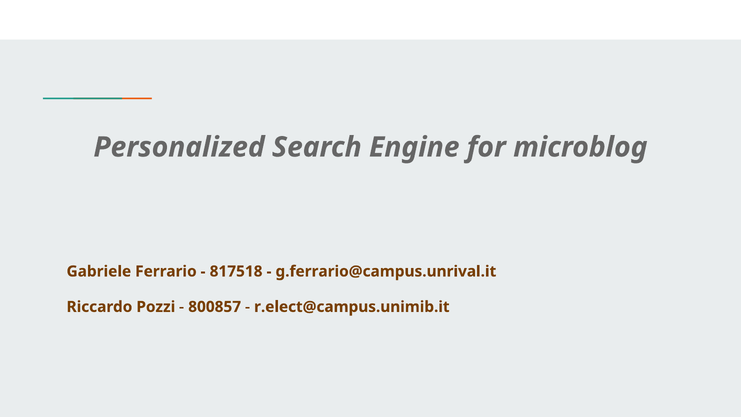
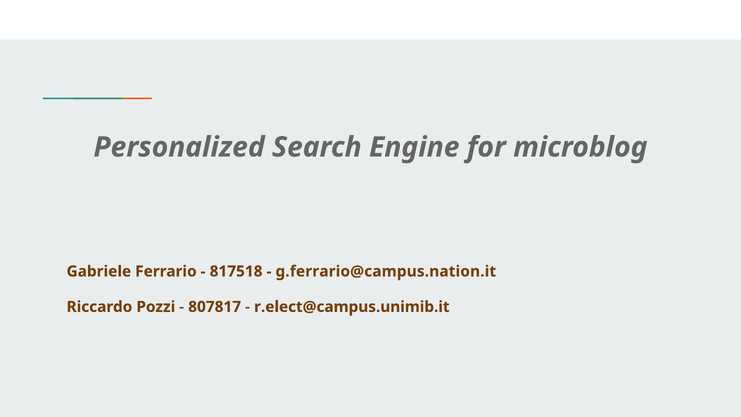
g.ferrario@campus.unrival.it: g.ferrario@campus.unrival.it -> g.ferrario@campus.nation.it (386, 271)
800857: 800857 -> 807817 (215, 307)
